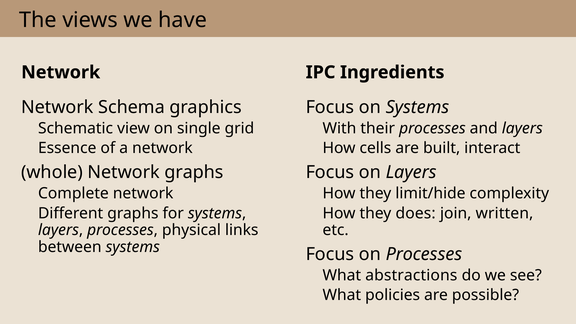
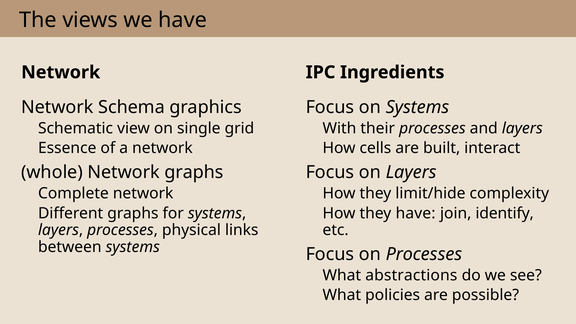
they does: does -> have (416, 213)
written: written -> identify (505, 213)
